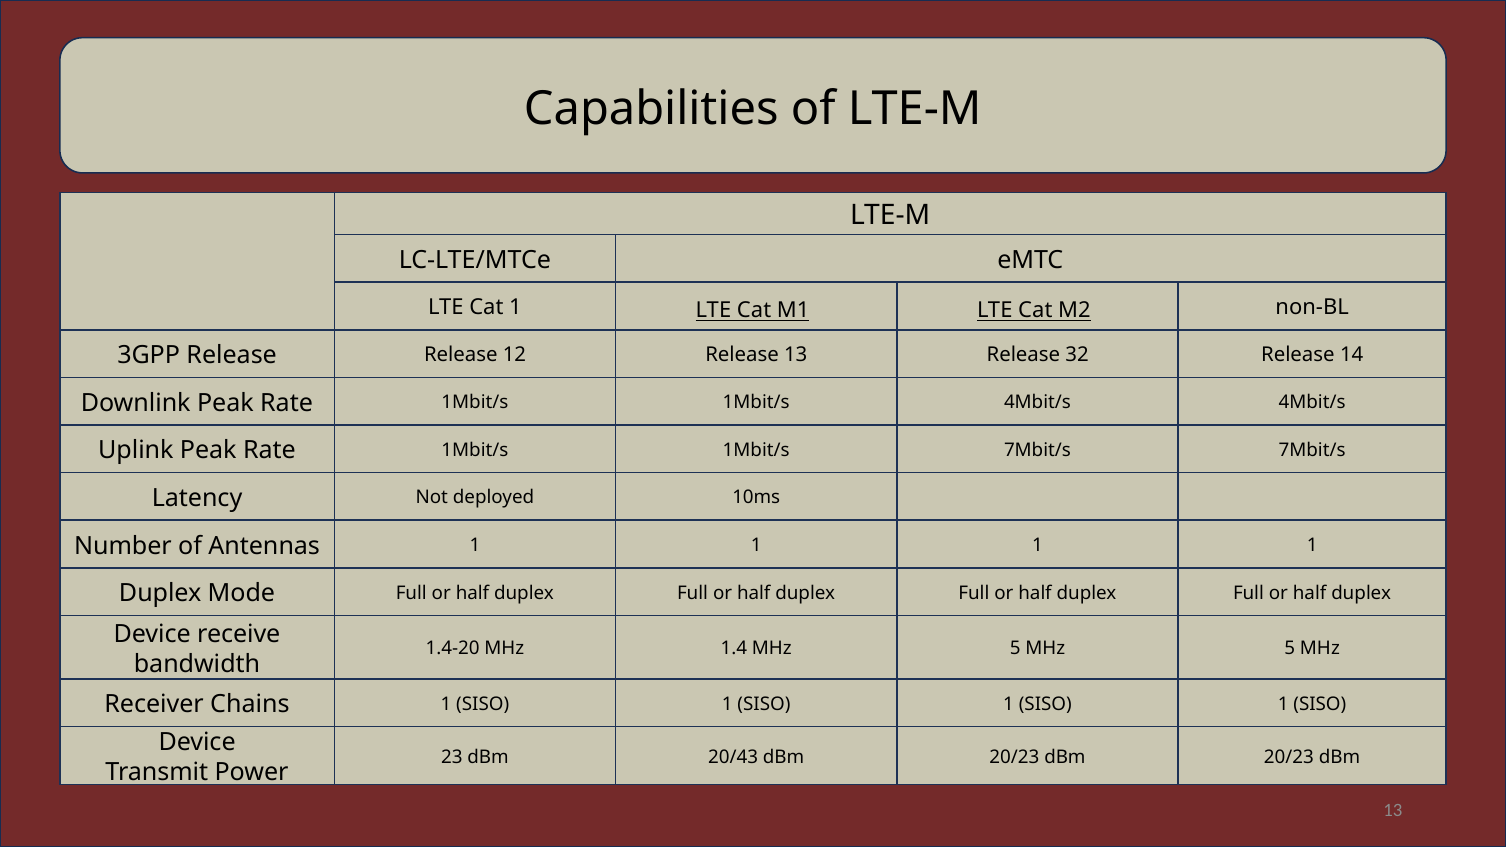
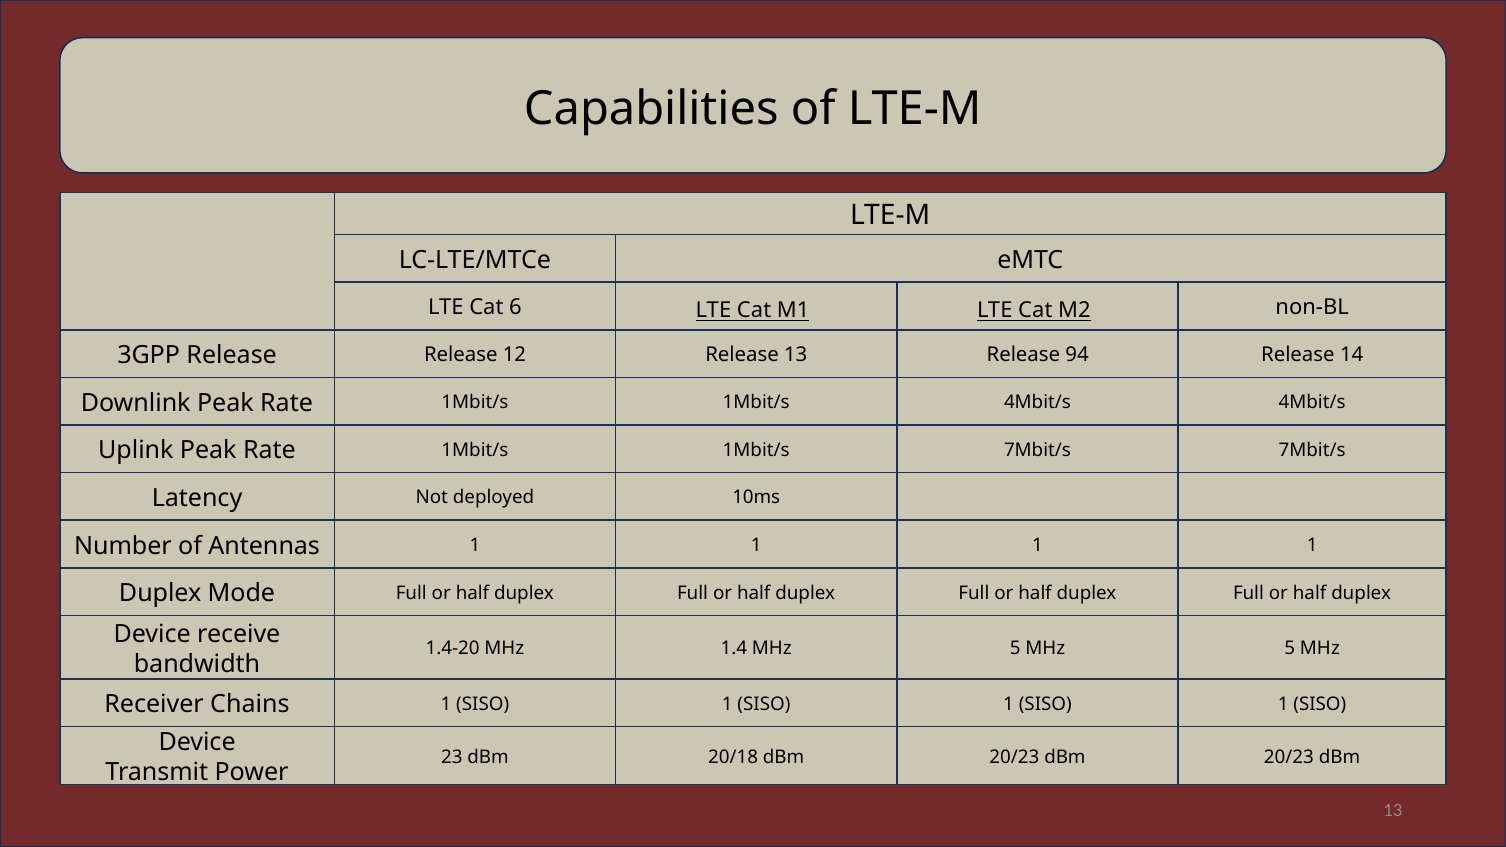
Cat 1: 1 -> 6 (516, 308)
32: 32 -> 94 (1077, 355)
20/43: 20/43 -> 20/18 (733, 757)
